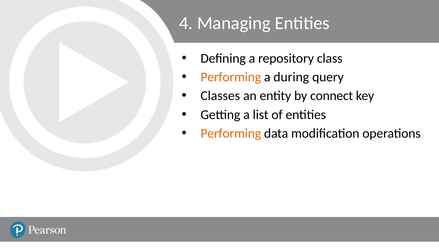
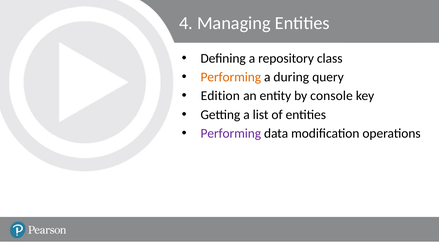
Classes: Classes -> Edition (220, 96)
connect: connect -> console (332, 96)
Performing colour: orange -> purple (231, 133)
